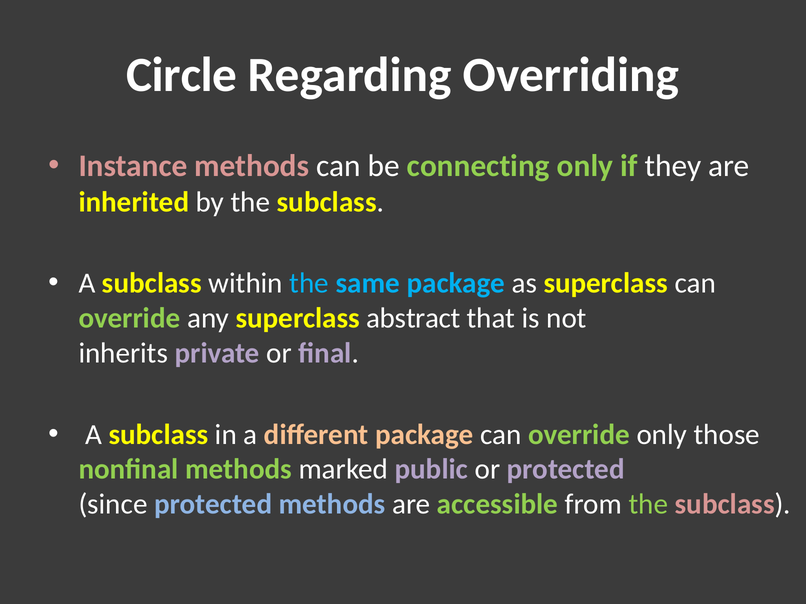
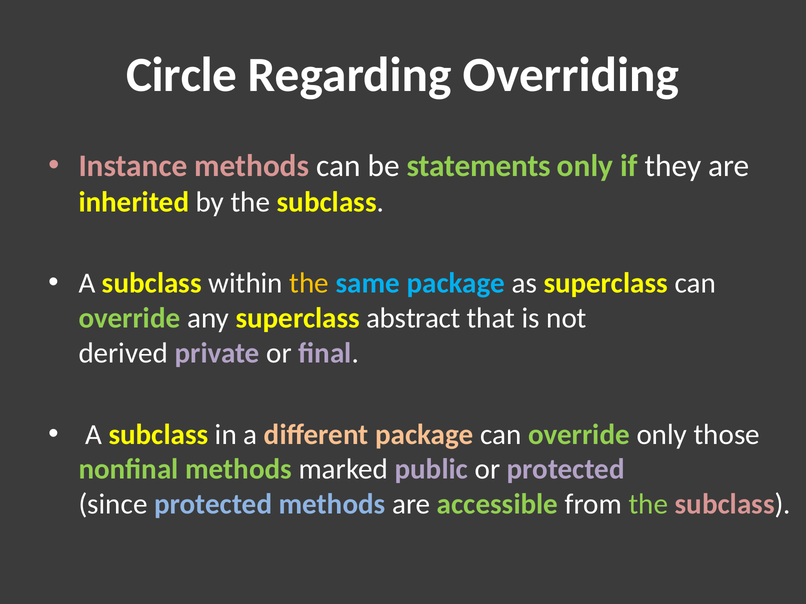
connecting: connecting -> statements (479, 166)
the colour: light blue -> yellow (309, 284)
inherits: inherits -> derived (123, 353)
